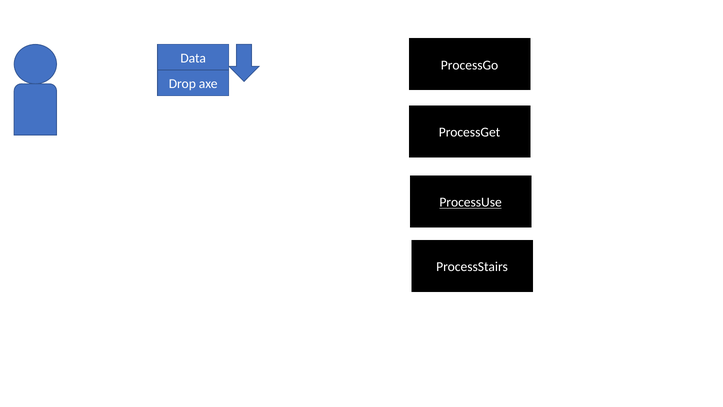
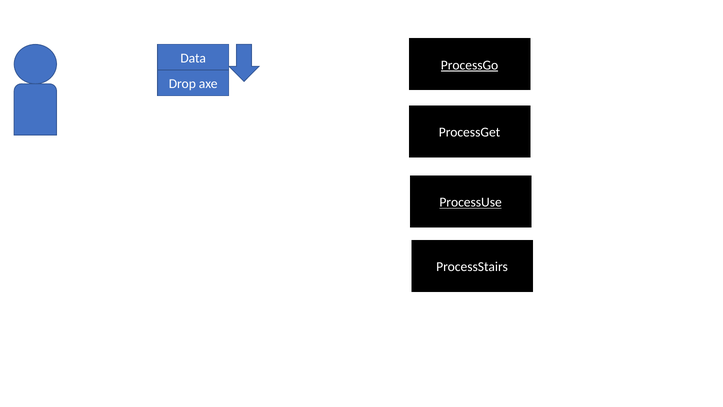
ProcessGo underline: none -> present (470, 65)
